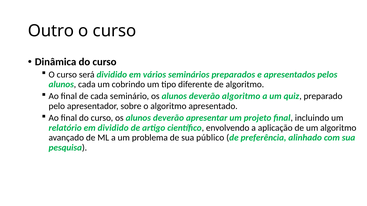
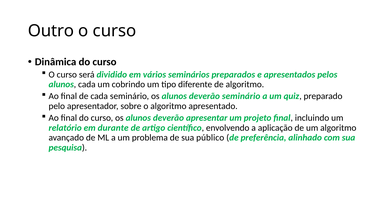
deverão algoritmo: algoritmo -> seminário (241, 96)
em dividido: dividido -> durante (113, 128)
